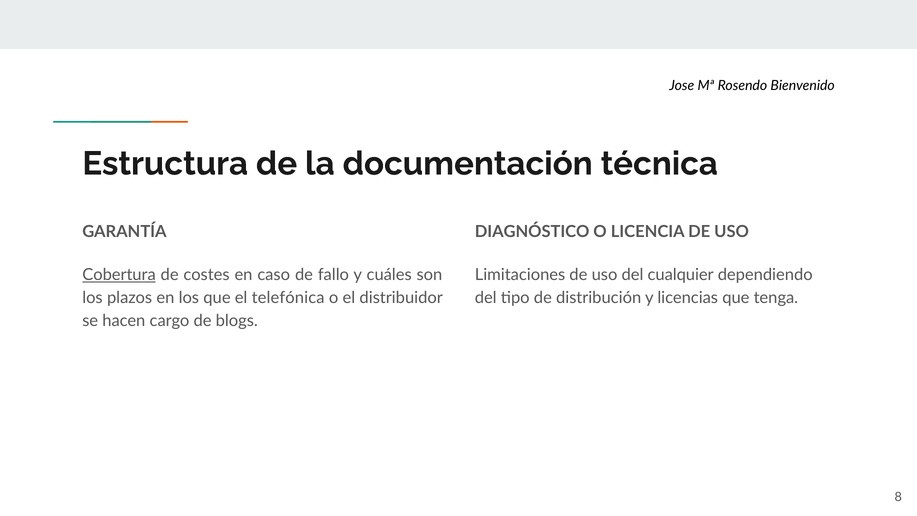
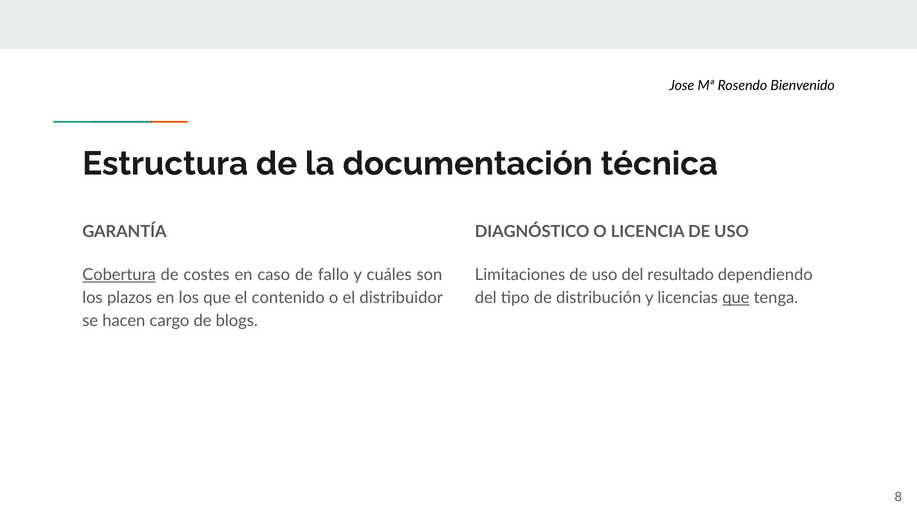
cualquier: cualquier -> resultado (681, 275)
telefónica: telefónica -> contenido (288, 298)
que underline: none -> present (736, 298)
